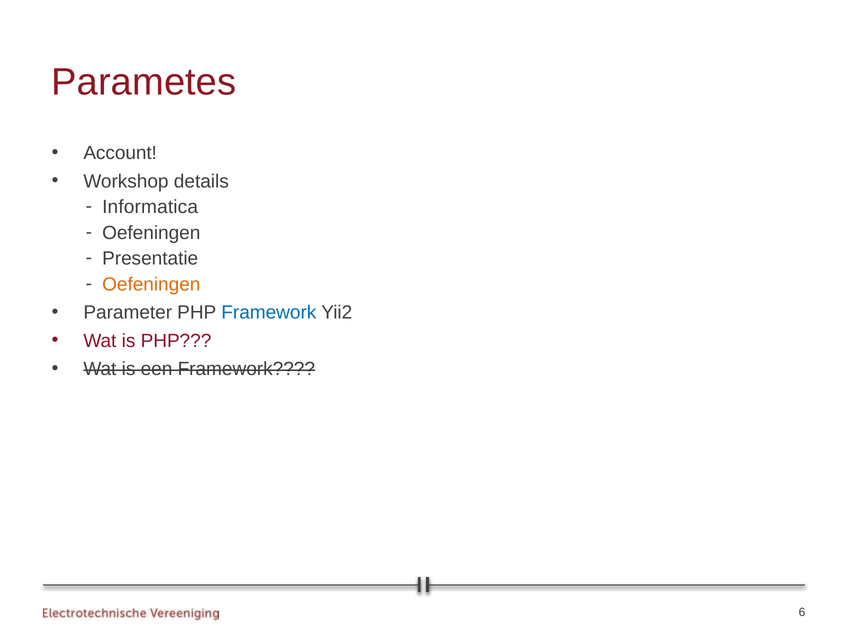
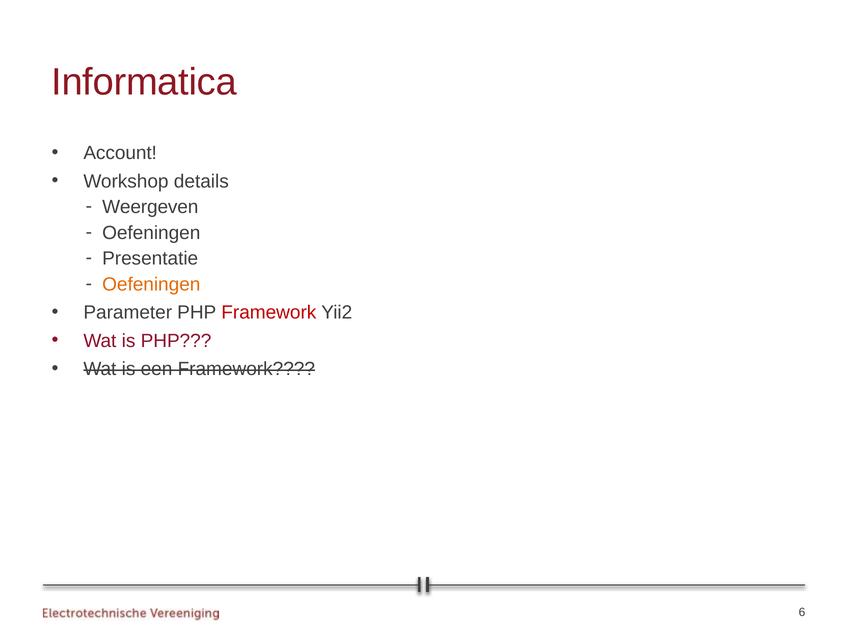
Parametes: Parametes -> Informatica (144, 82)
Informatica: Informatica -> Weergeven (150, 207)
Framework colour: blue -> red (269, 313)
